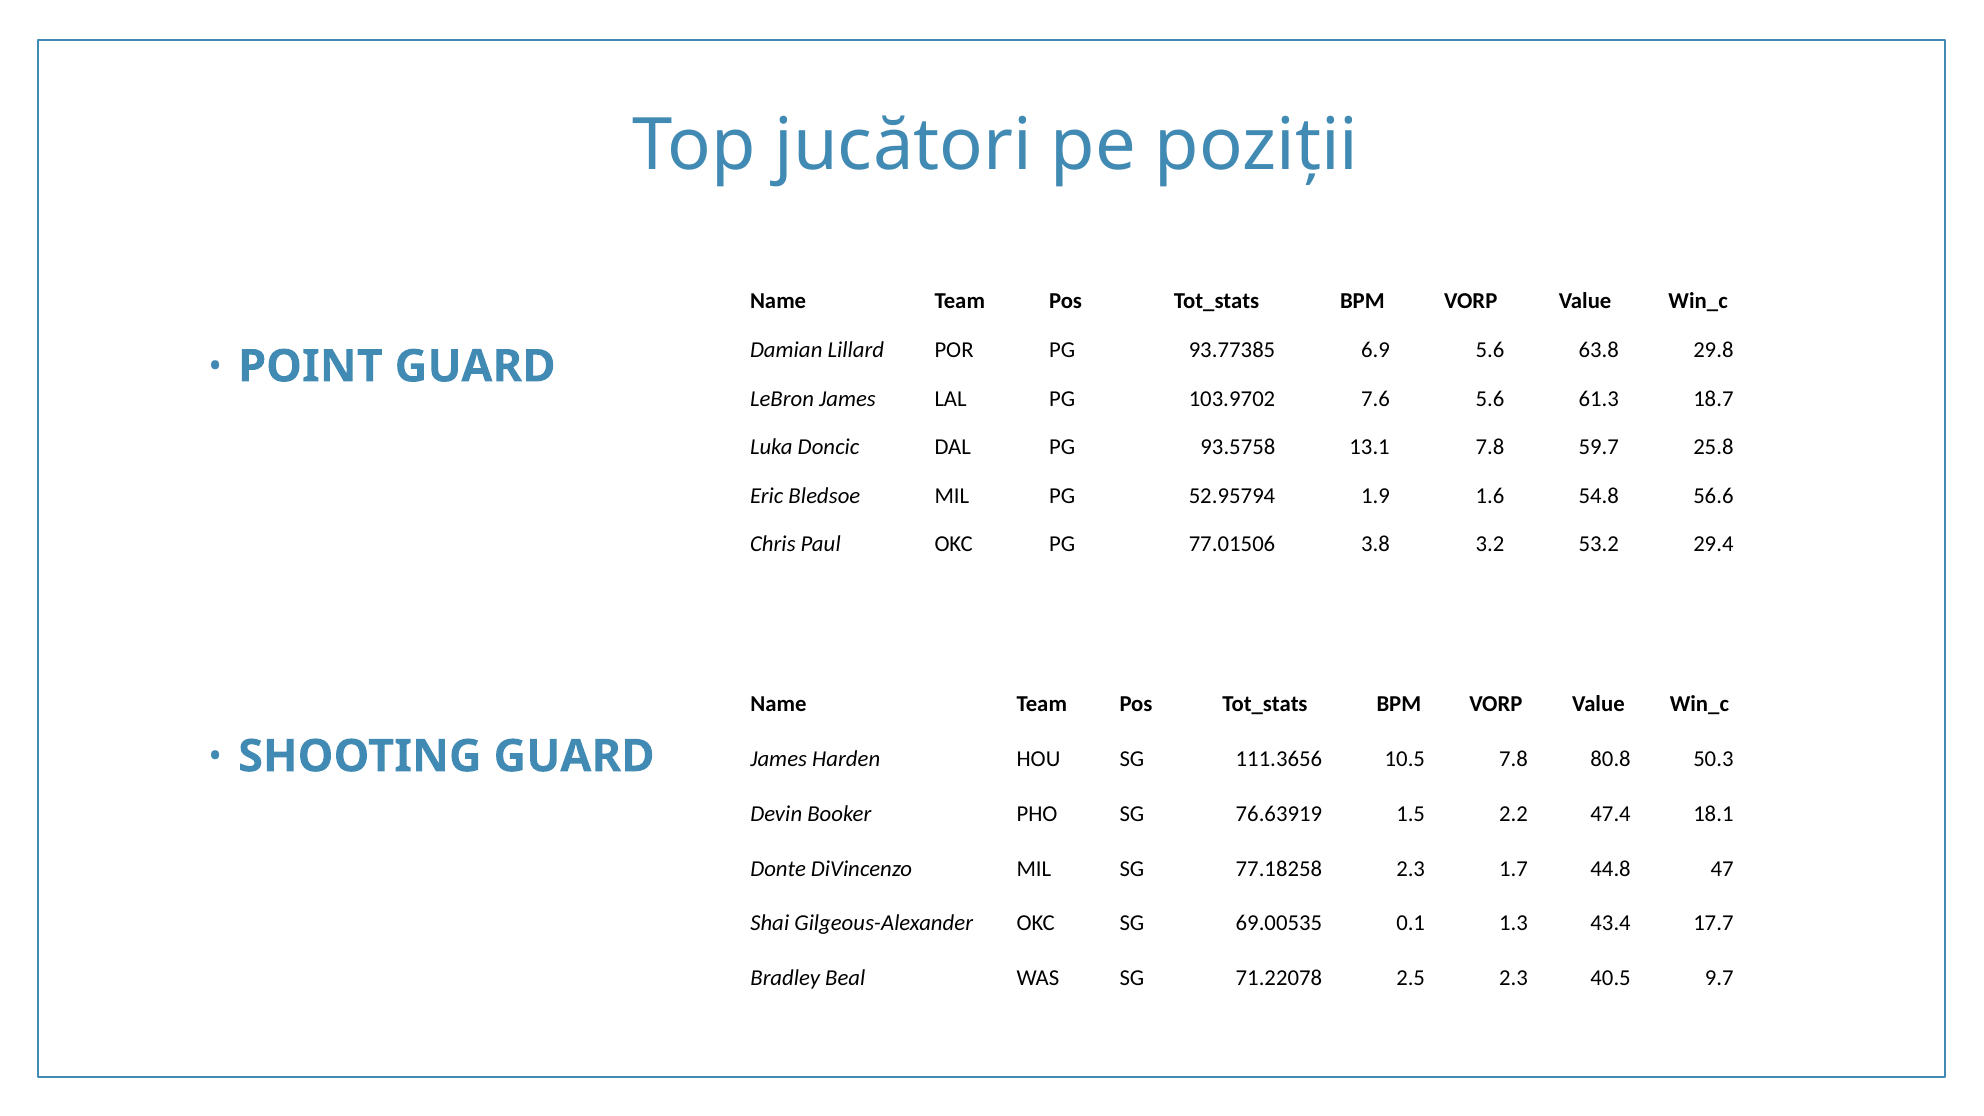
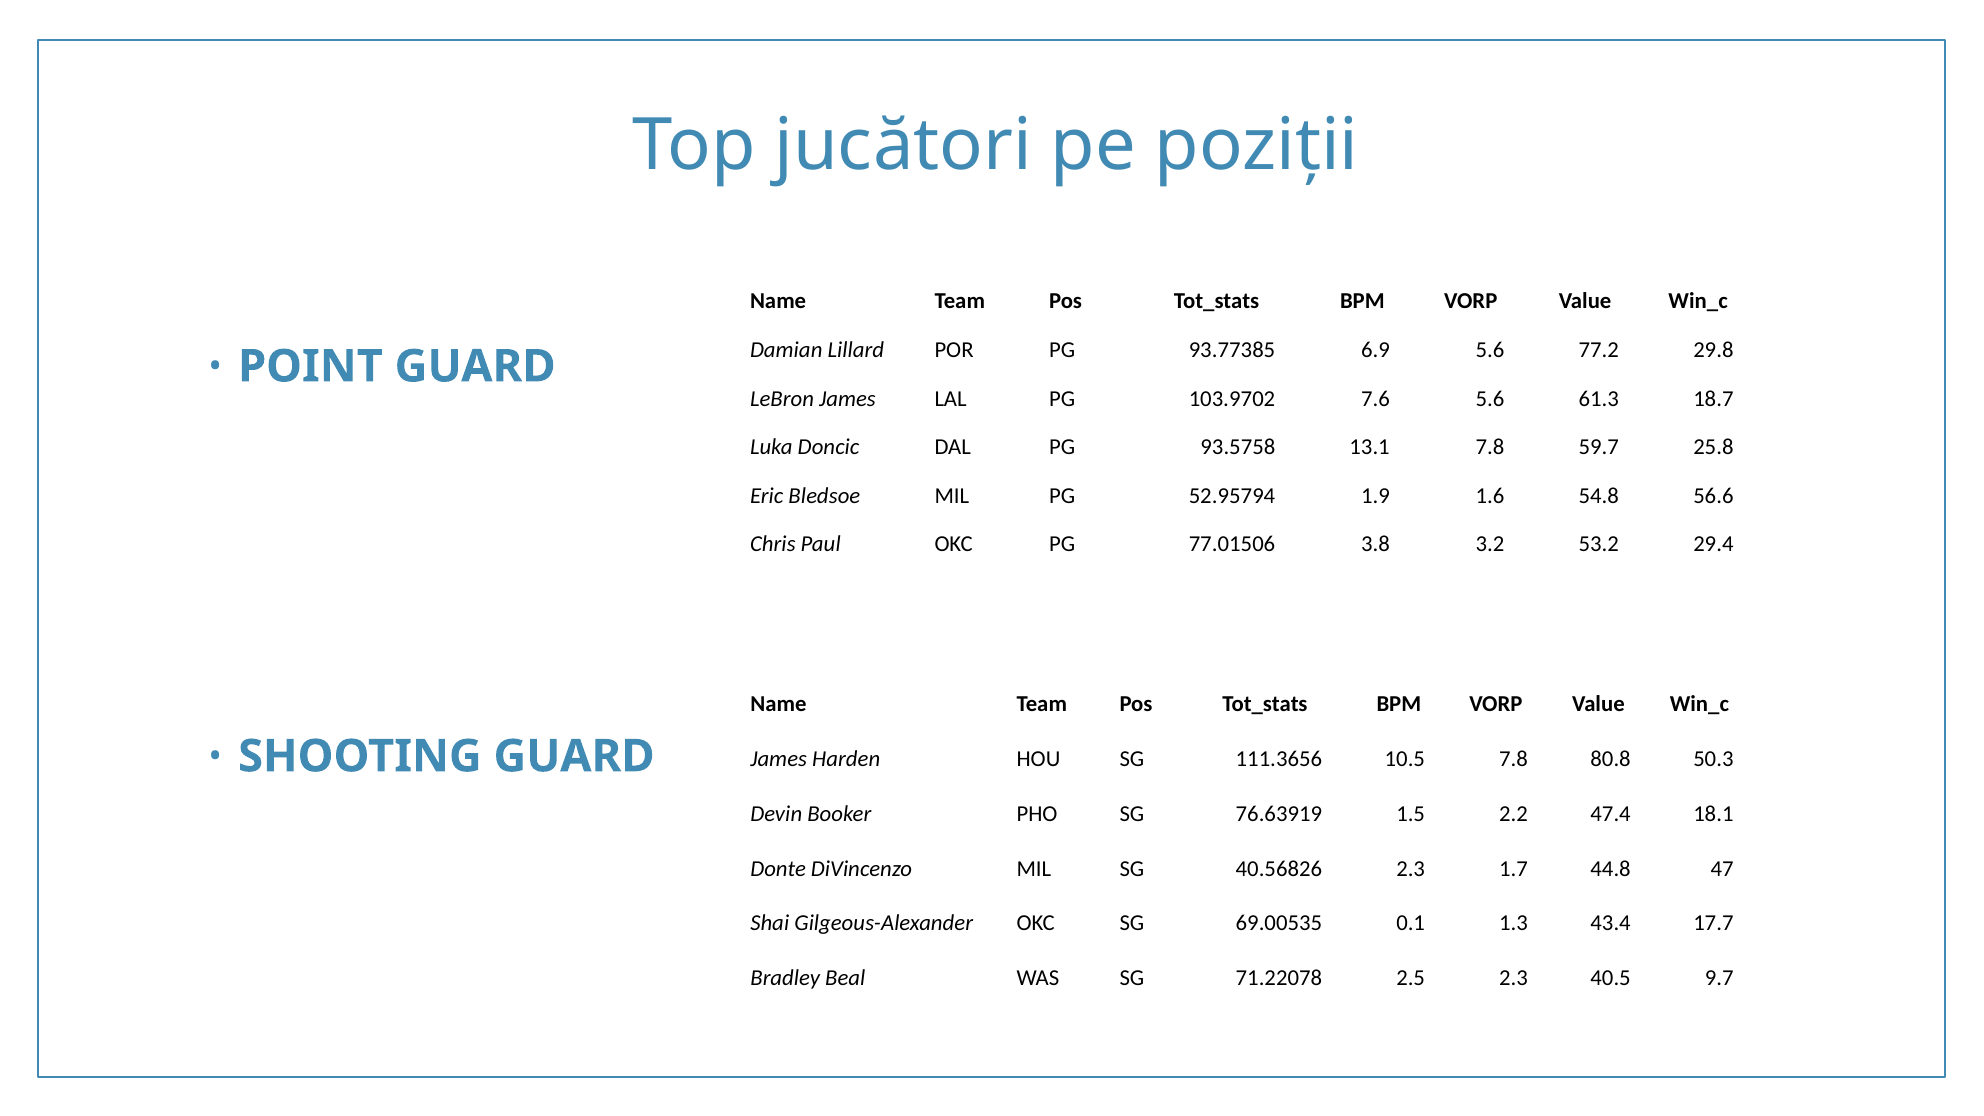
63.8: 63.8 -> 77.2 (1599, 350)
77.18258: 77.18258 -> 40.56826 (1279, 869)
